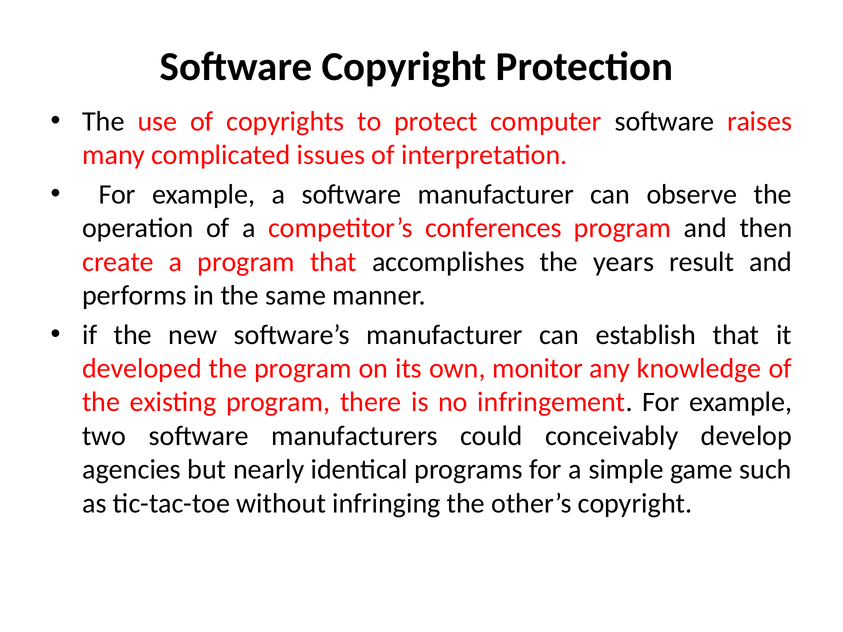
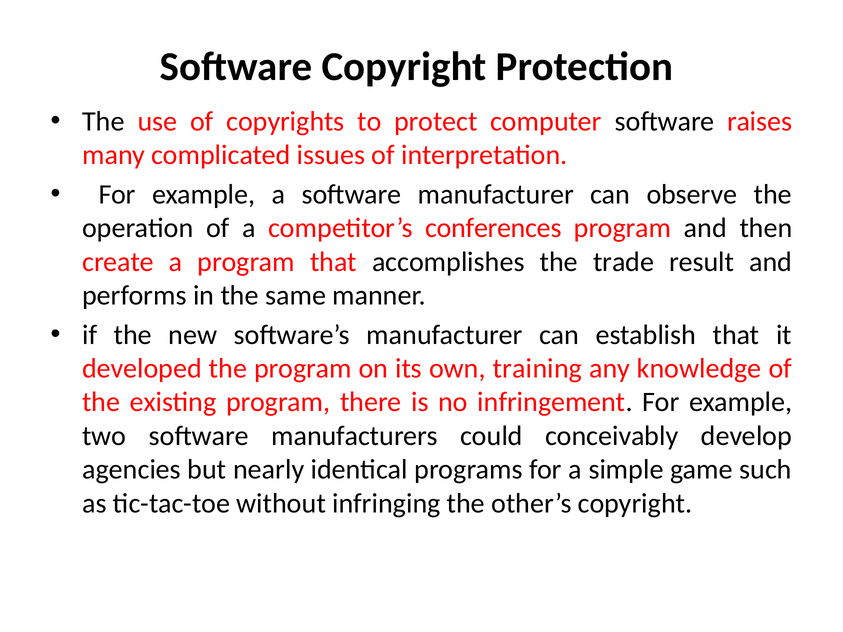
years: years -> trade (624, 262)
monitor: monitor -> training (538, 369)
